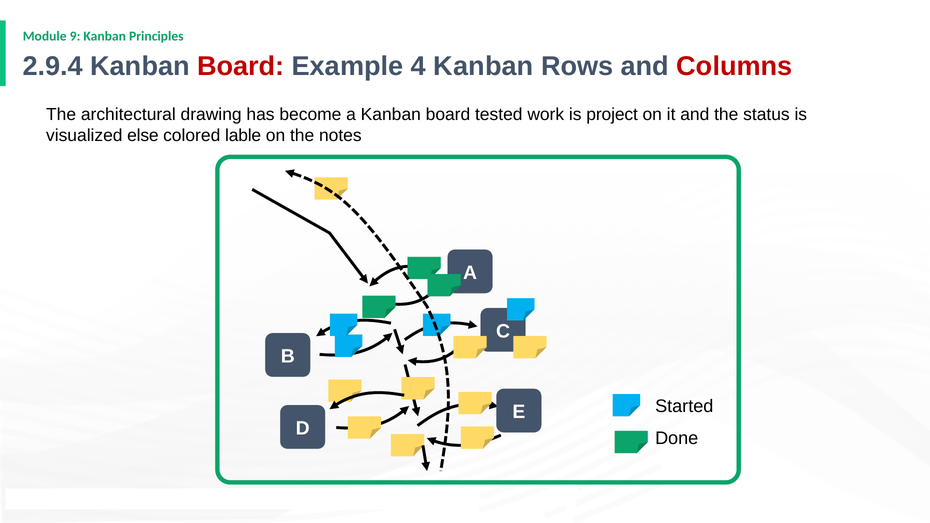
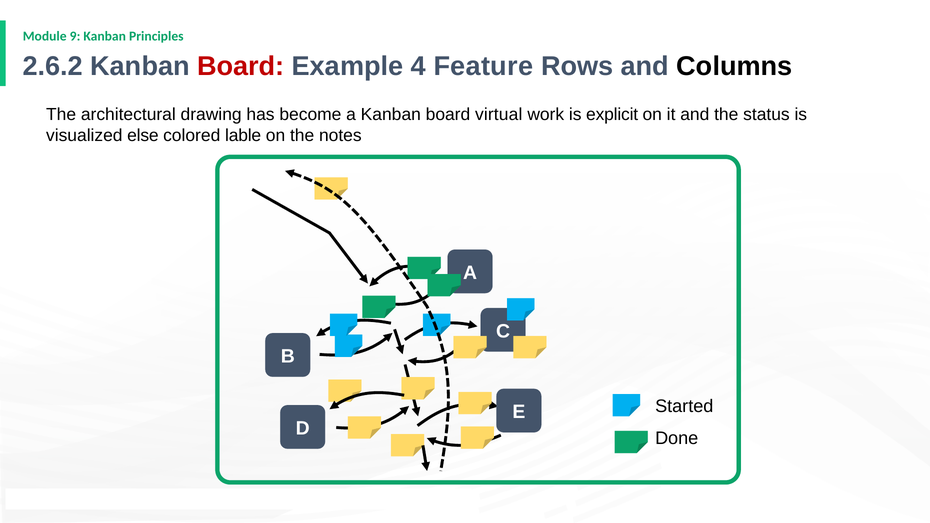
2.9.4: 2.9.4 -> 2.6.2 (53, 66)
4 Kanban: Kanban -> Feature (483, 66)
Columns colour: red -> black (734, 66)
tested: tested -> virtual (499, 115)
project: project -> explicit (612, 115)
